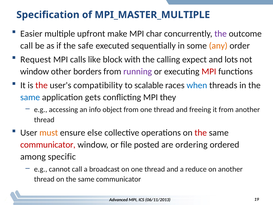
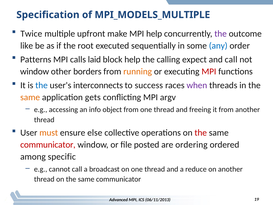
MPI_MASTER_MULTIPLE: MPI_MASTER_MULTIPLE -> MPI_MODELS_MULTIPLE (152, 15)
Easier: Easier -> Twice (31, 34)
MPI char: char -> help (154, 34)
call: call -> like (27, 46)
safe: safe -> root (86, 46)
any colour: orange -> blue (218, 46)
Request: Request -> Patterns (36, 59)
like: like -> laid (94, 59)
block with: with -> help (132, 59)
and lots: lots -> call (231, 59)
running colour: purple -> orange (138, 71)
the colour: red -> blue (42, 85)
compatibility: compatibility -> interconnects (98, 85)
scalable: scalable -> success (149, 85)
when colour: blue -> purple (197, 85)
same colour: blue -> orange (30, 97)
they: they -> argv (168, 97)
